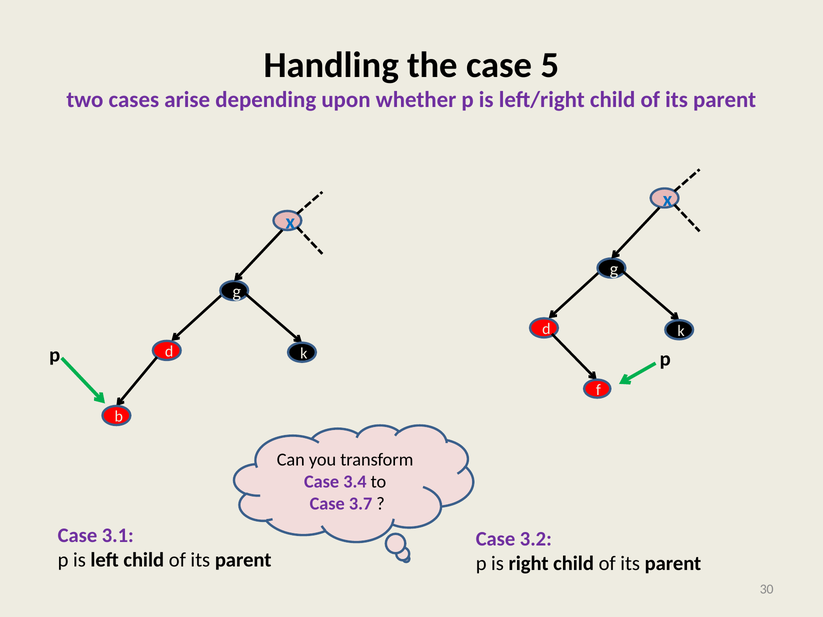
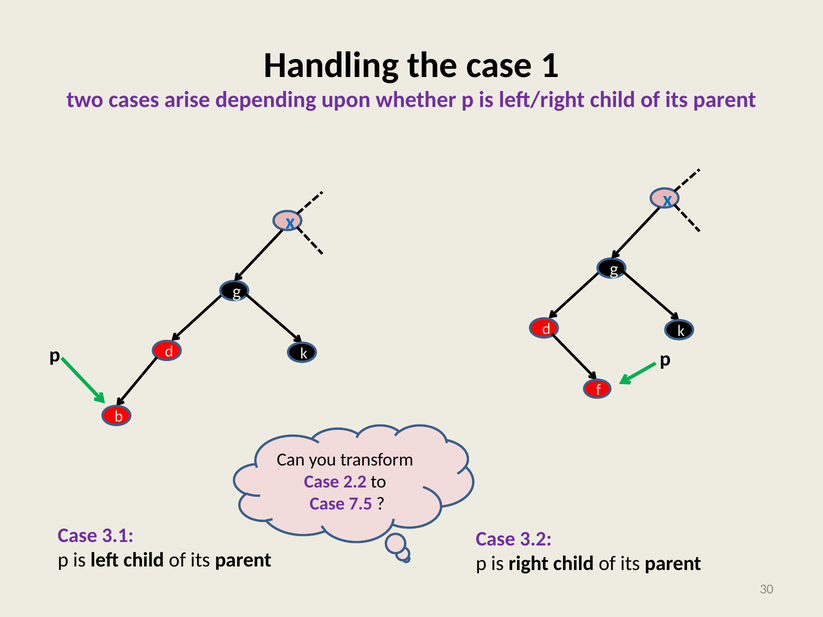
5: 5 -> 1 (550, 65)
3.4: 3.4 -> 2.2 (355, 482)
3.7: 3.7 -> 7.5 (361, 504)
